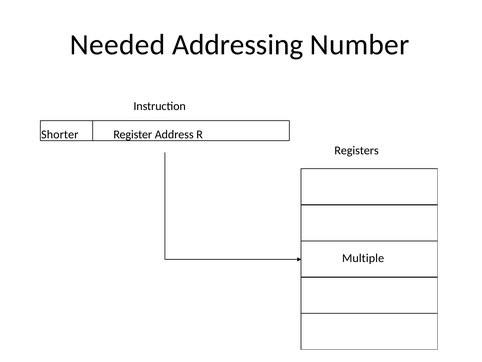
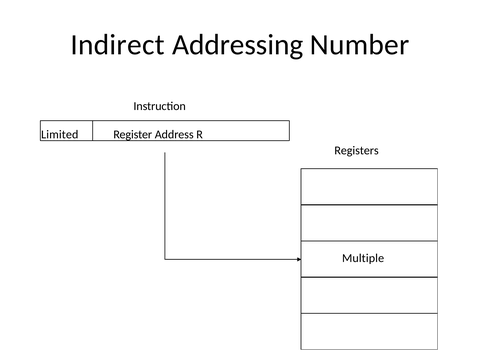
Needed: Needed -> Indirect (118, 45)
Shorter: Shorter -> Limited (60, 134)
